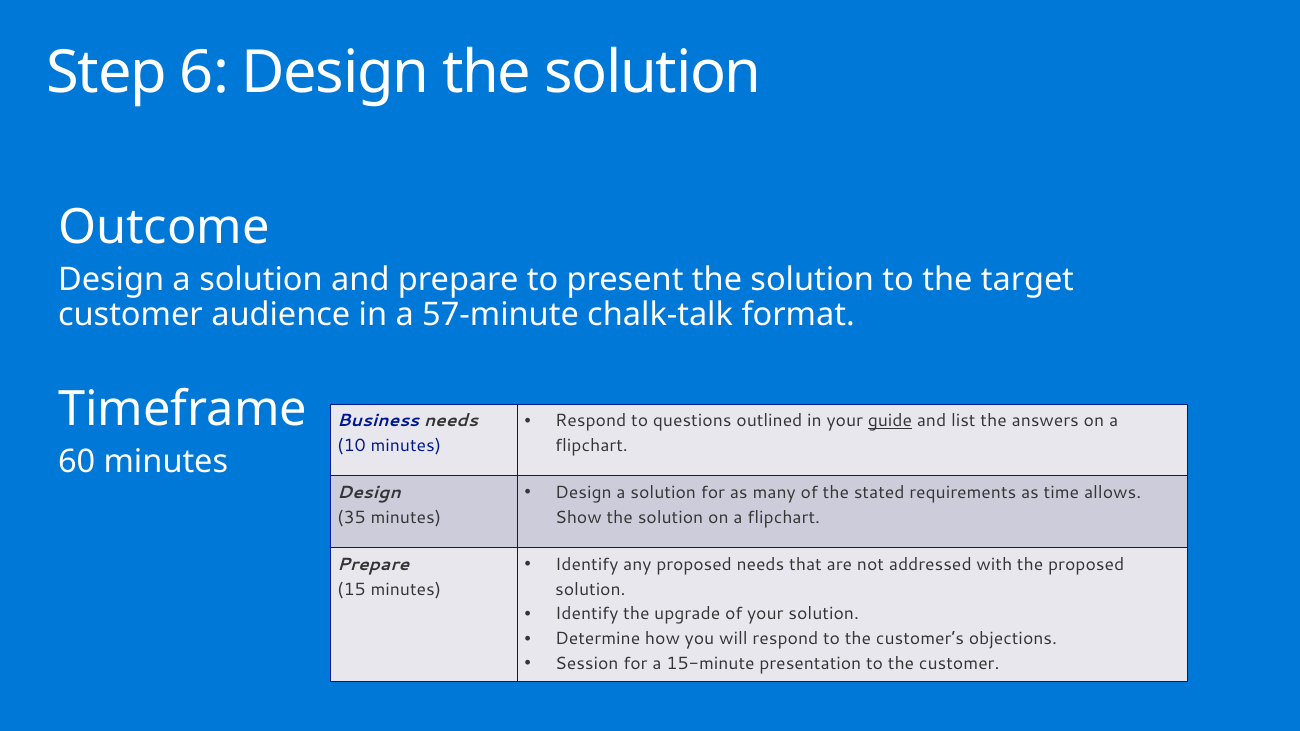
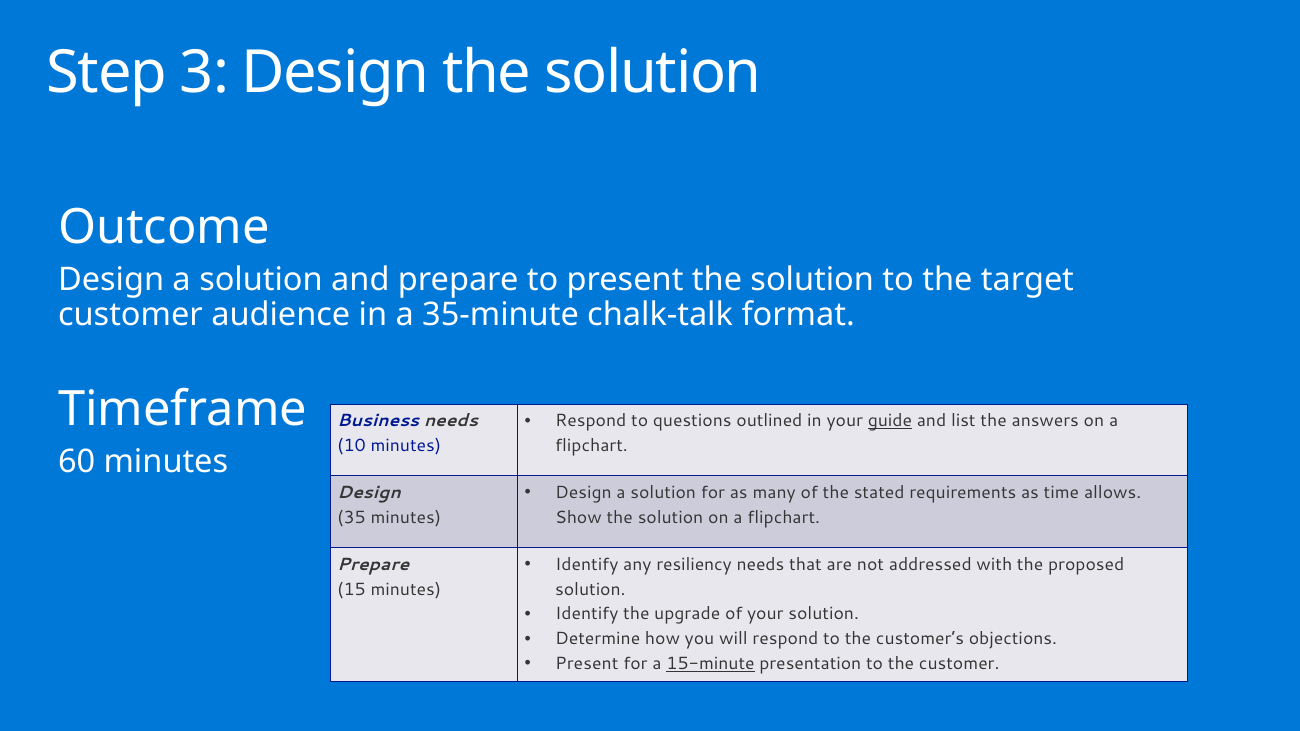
6: 6 -> 3 (205, 73)
57-minute: 57-minute -> 35-minute (501, 314)
any proposed: proposed -> resiliency (694, 565)
Session: Session -> Present (587, 664)
15-minute underline: none -> present (711, 664)
